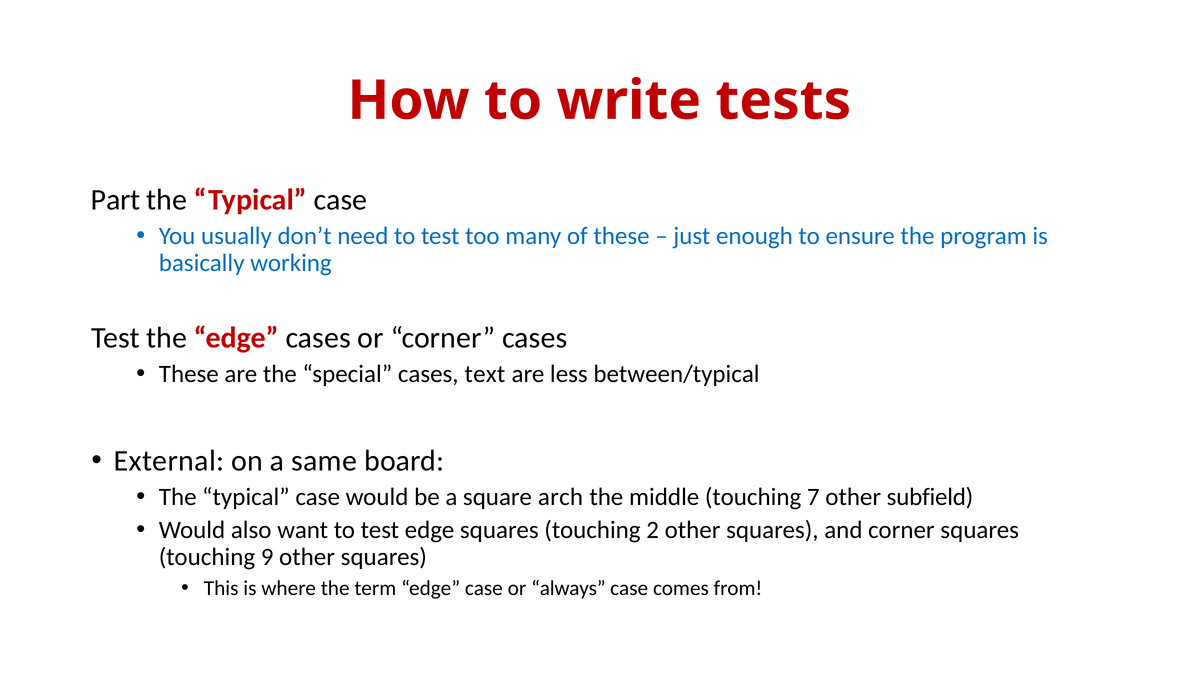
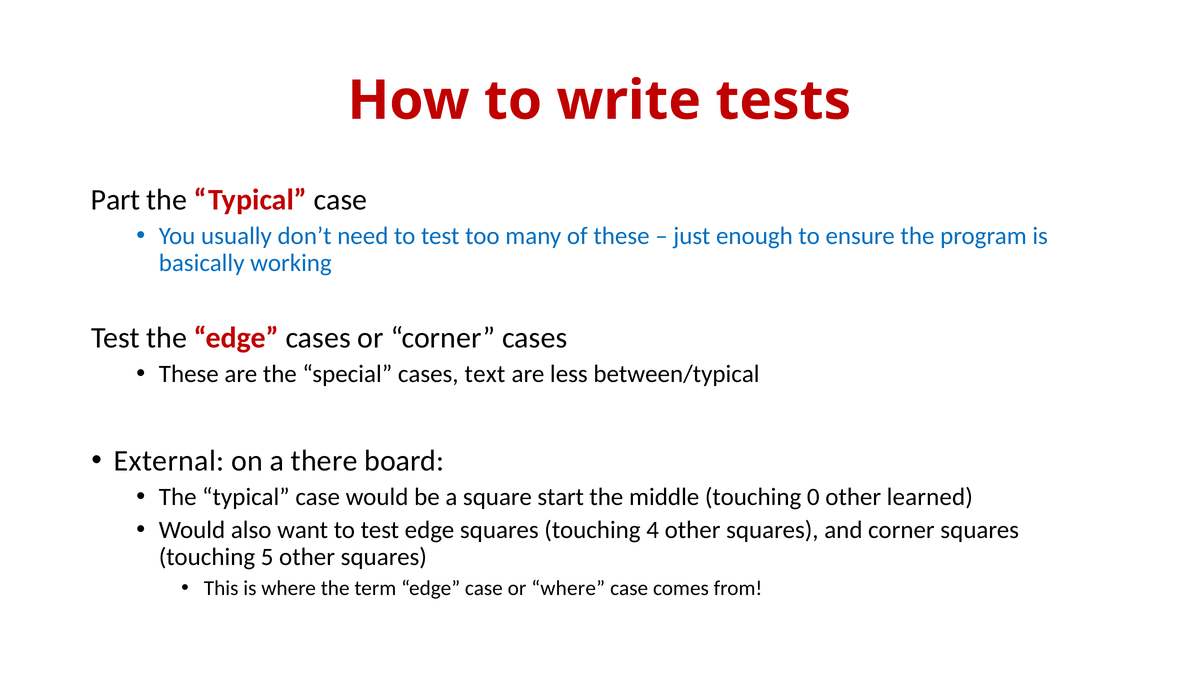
same: same -> there (324, 461)
arch: arch -> start (561, 497)
7: 7 -> 0 (813, 497)
subfield: subfield -> learned (930, 497)
2: 2 -> 4 (653, 530)
9: 9 -> 5 (267, 557)
or always: always -> where (568, 589)
